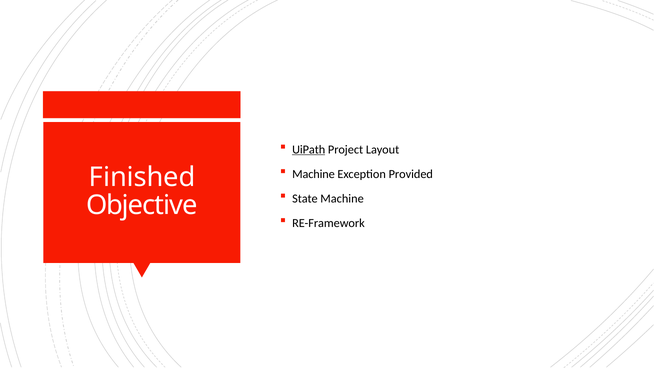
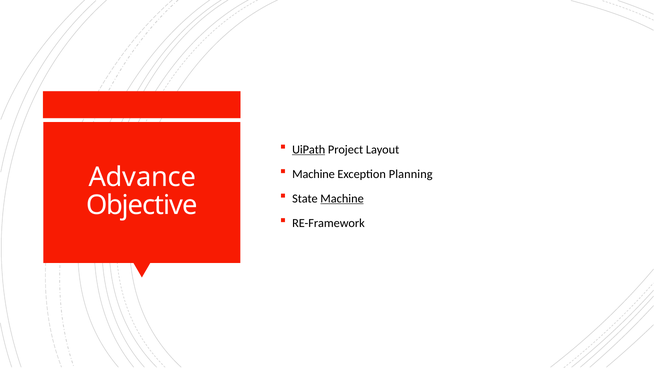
Provided: Provided -> Planning (411, 174)
Finished: Finished -> Advance (142, 178)
Machine underline: none -> present (342, 199)
